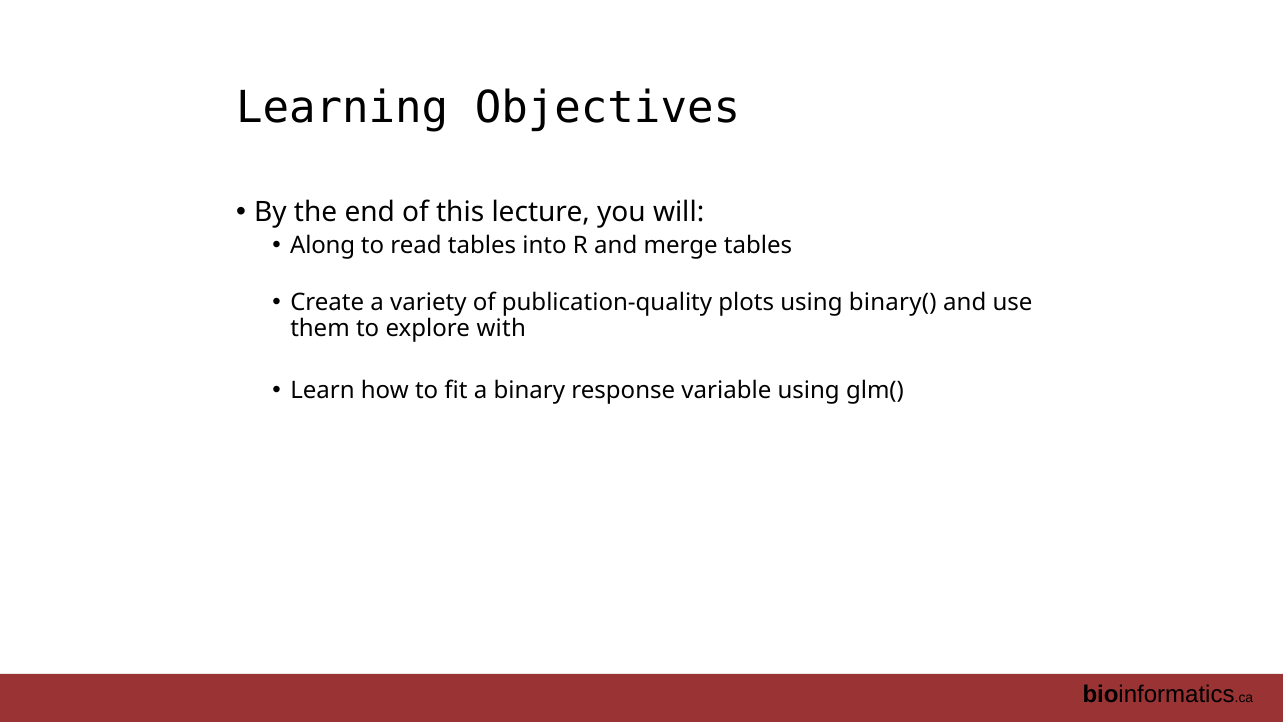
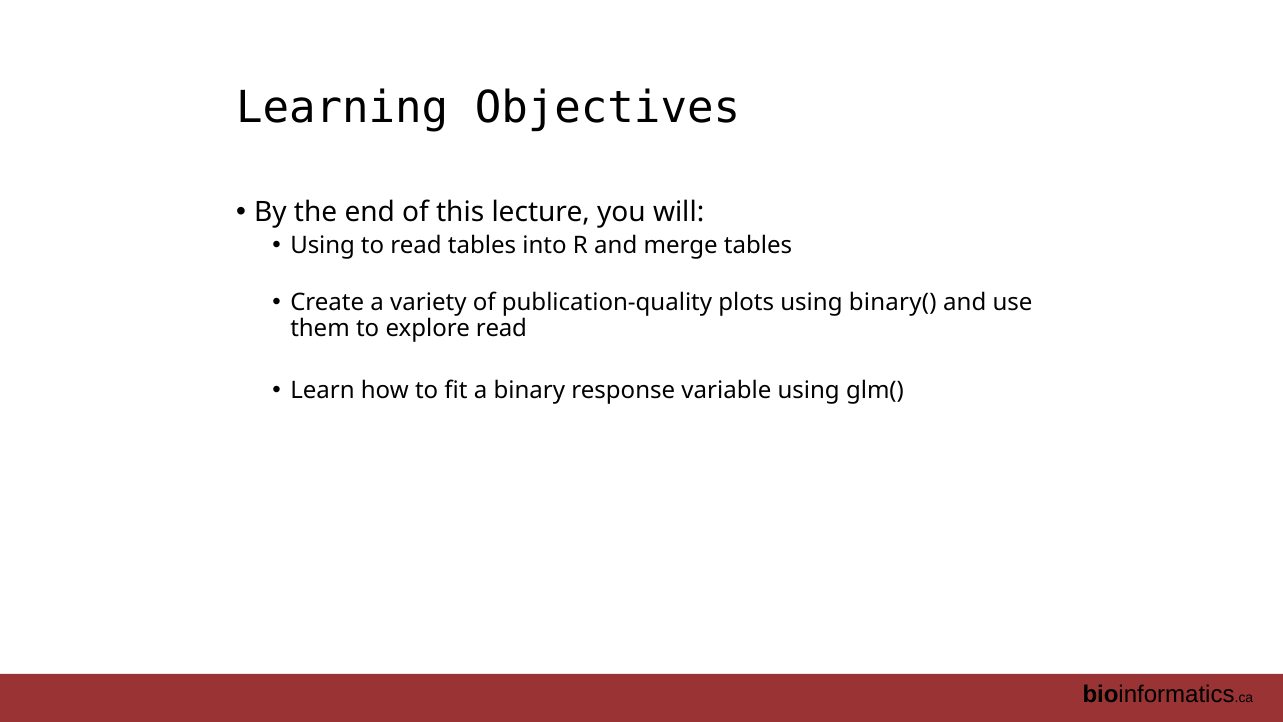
Along: Along -> Using (323, 245)
explore with: with -> read (501, 328)
